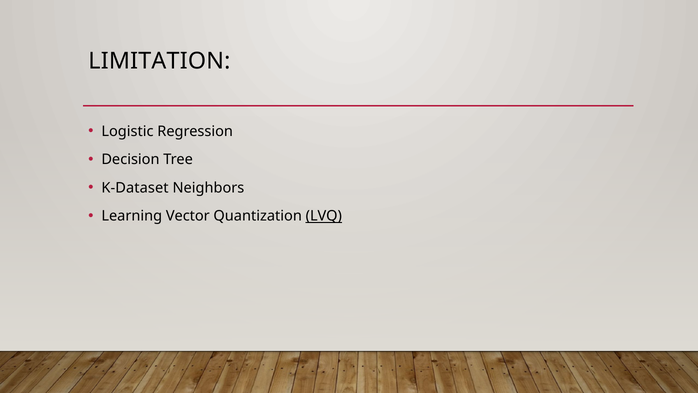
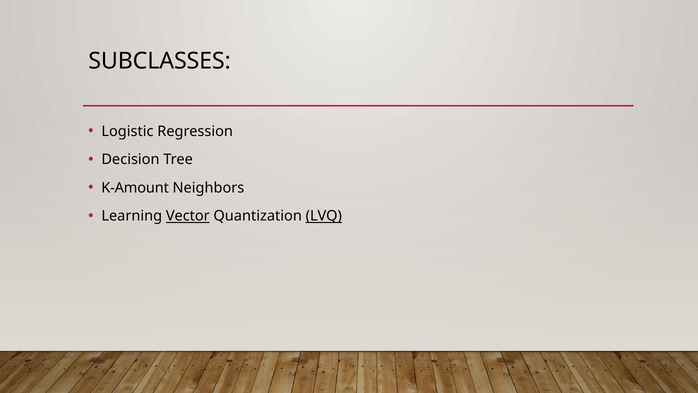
LIMITATION: LIMITATION -> SUBCLASSES (160, 61)
K-Dataset: K-Dataset -> K-Amount (135, 188)
Vector underline: none -> present (188, 216)
